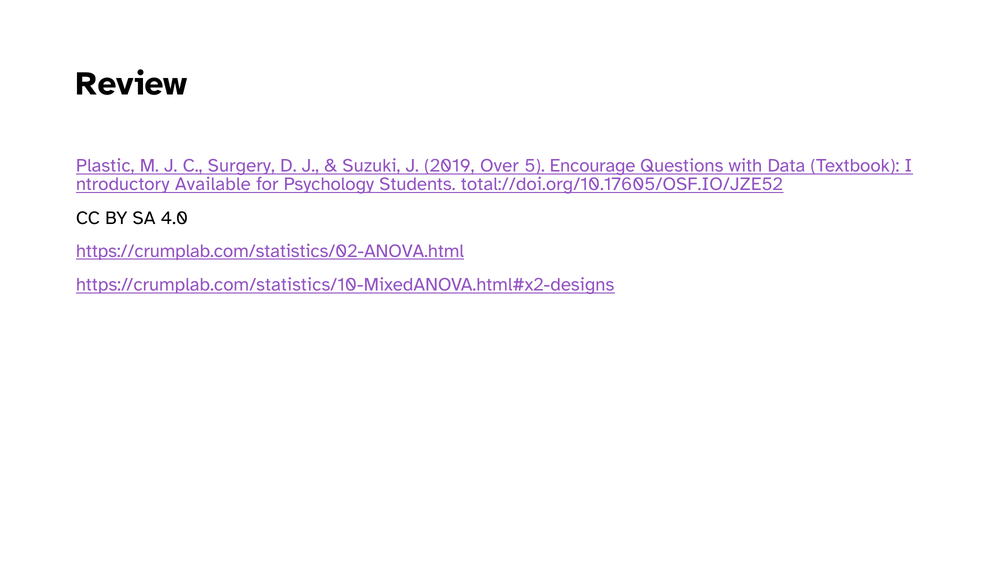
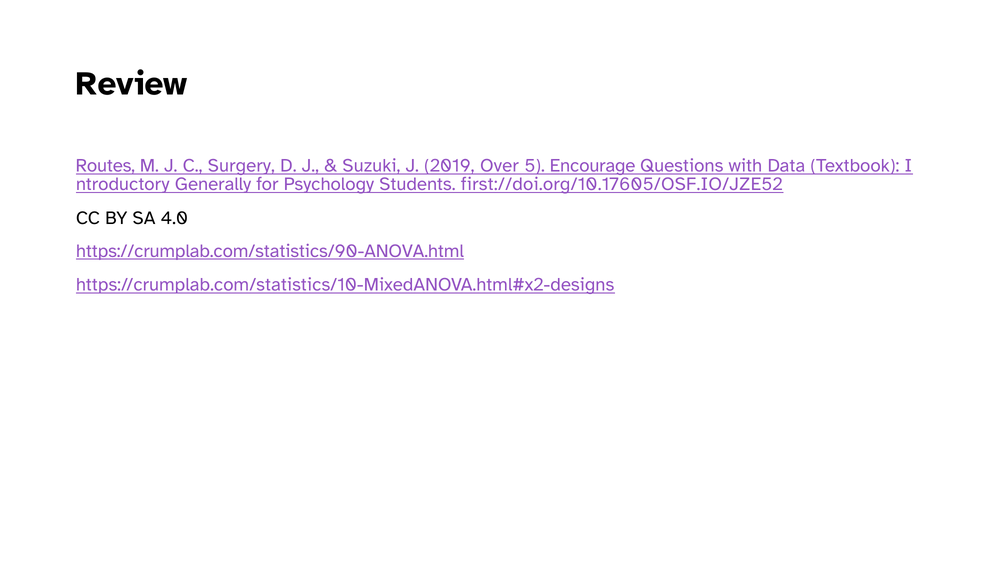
Plastic: Plastic -> Routes (105, 165)
Available: Available -> Generally (213, 184)
total://doi.org/10.17605/OSF.IO/JZE52: total://doi.org/10.17605/OSF.IO/JZE52 -> first://doi.org/10.17605/OSF.IO/JZE52 (622, 184)
https://crumplab.com/statistics/02-ANOVA.html: https://crumplab.com/statistics/02-ANOVA.html -> https://crumplab.com/statistics/90-ANOVA.html (270, 251)
